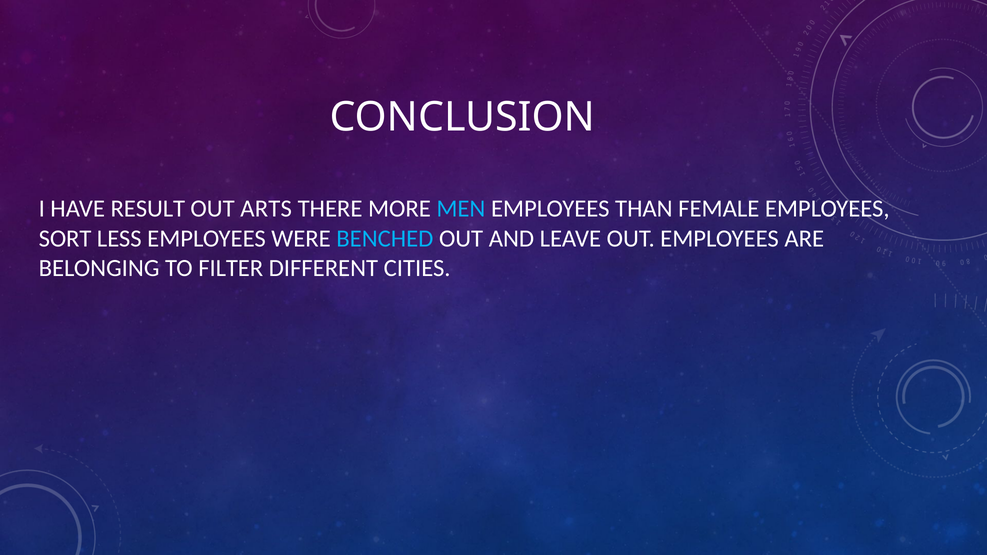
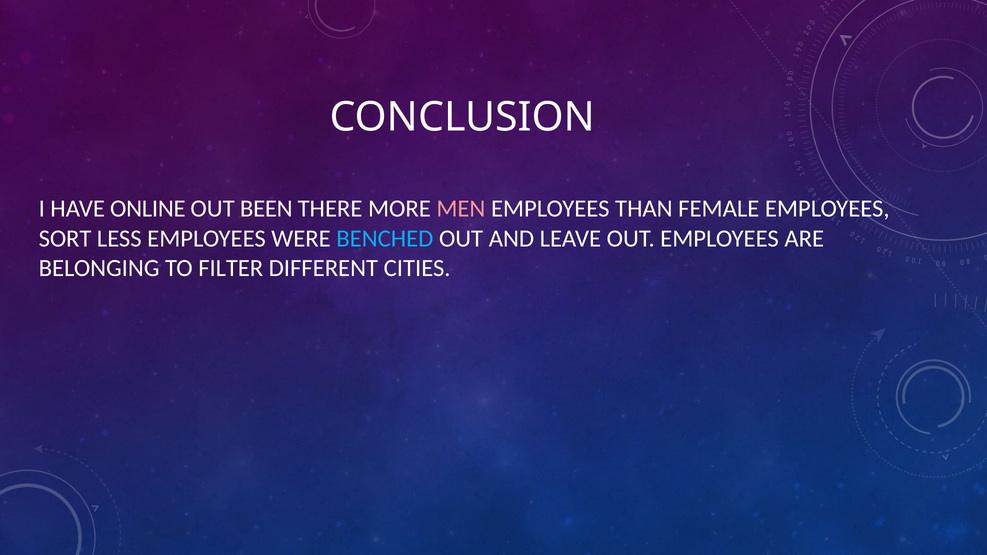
RESULT: RESULT -> ONLINE (148, 209)
ARTS: ARTS -> BEEN (266, 209)
MEN colour: light blue -> pink (461, 209)
